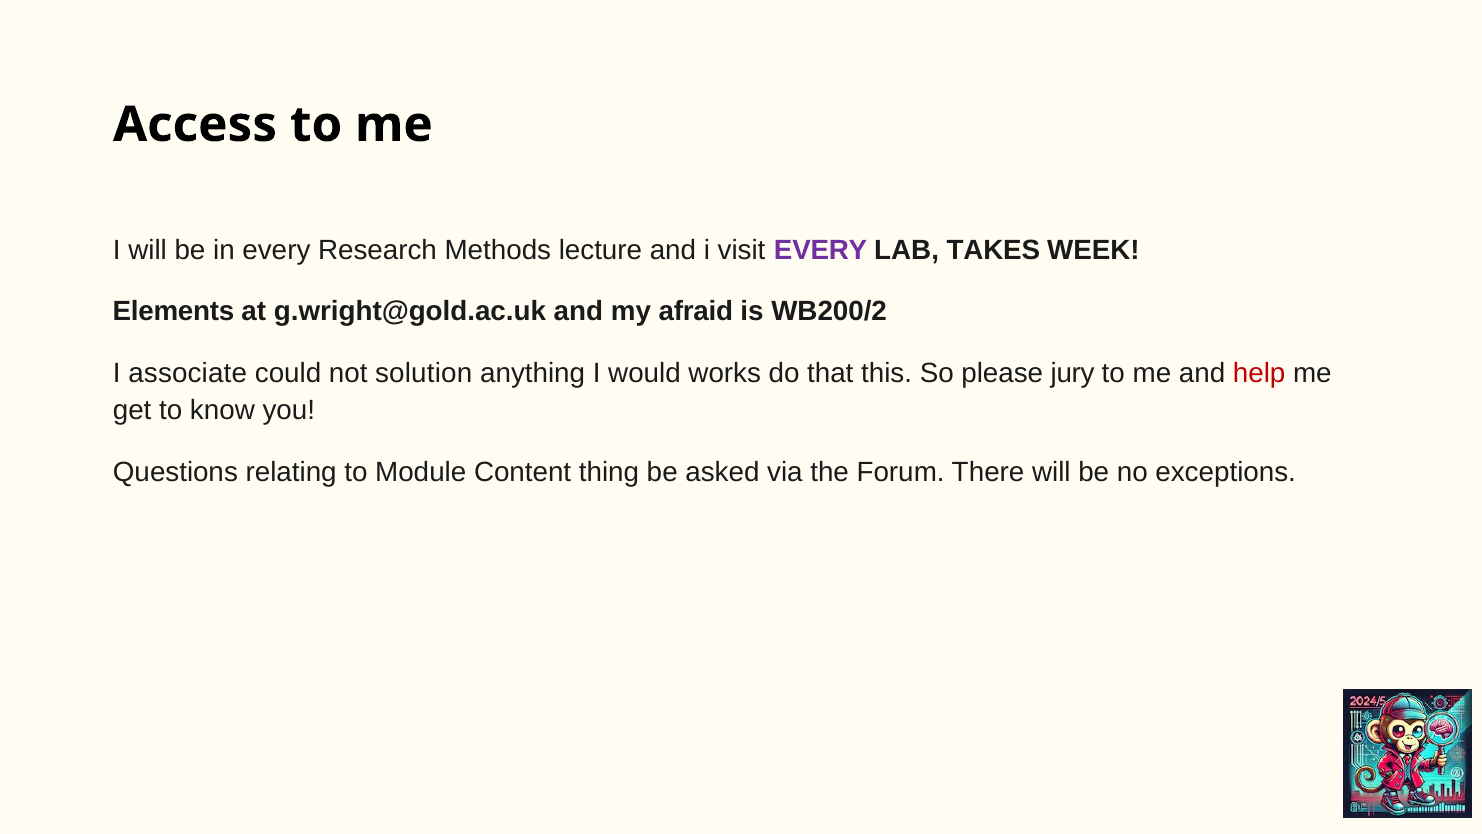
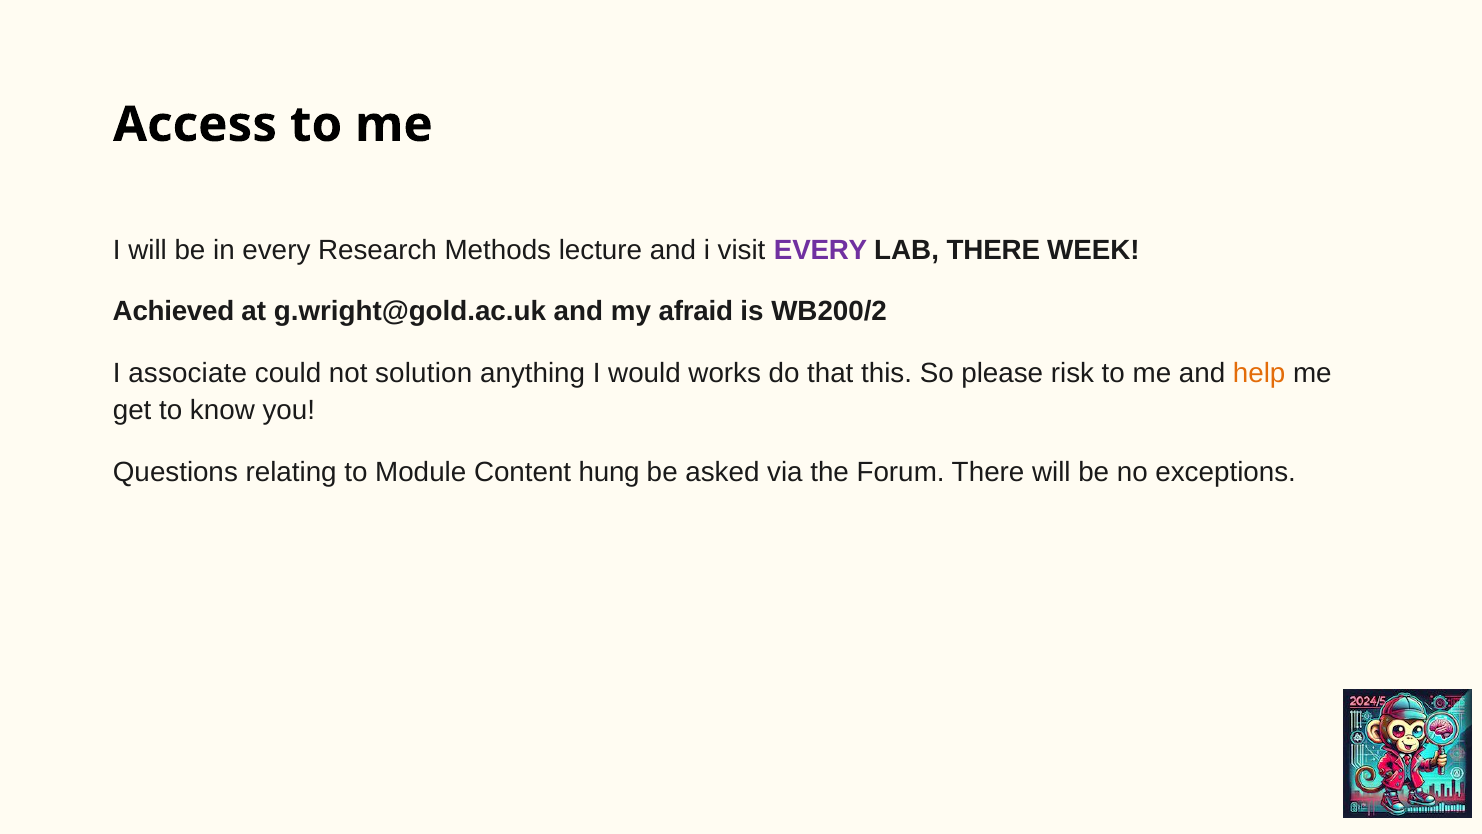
LAB TAKES: TAKES -> THERE (993, 250)
Elements: Elements -> Achieved (173, 312)
jury: jury -> risk (1072, 373)
help colour: red -> orange (1259, 373)
thing: thing -> hung (609, 472)
